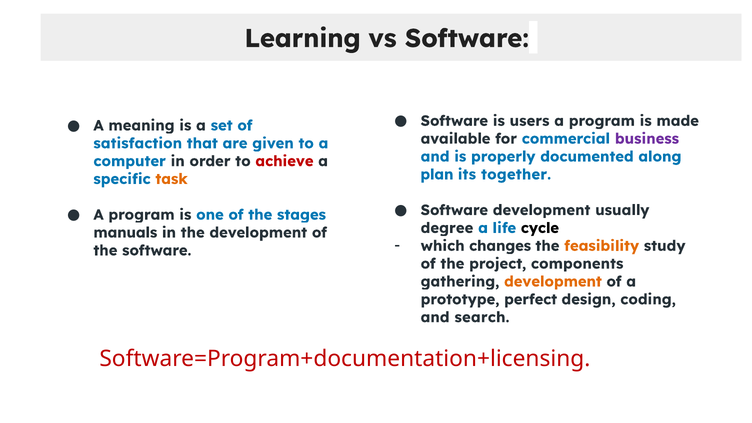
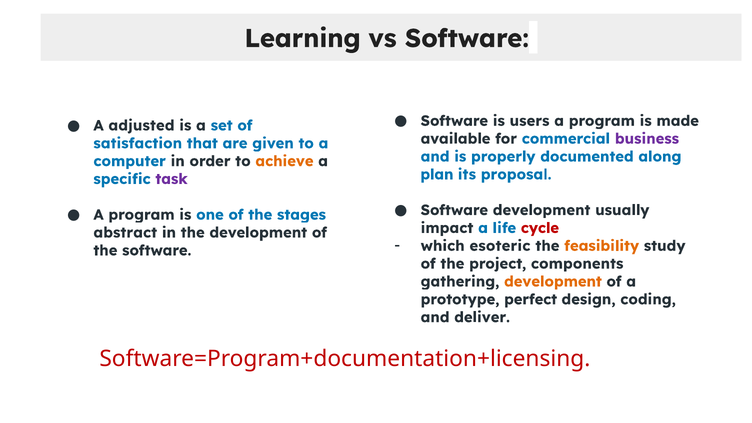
meaning: meaning -> adjusted (141, 126)
achieve colour: red -> orange (284, 161)
together: together -> proposal (516, 174)
task colour: orange -> purple (171, 179)
degree: degree -> impact (447, 228)
cycle colour: black -> red (540, 228)
manuals: manuals -> abstract (125, 233)
changes: changes -> esoteric (500, 246)
search: search -> deliver (482, 317)
